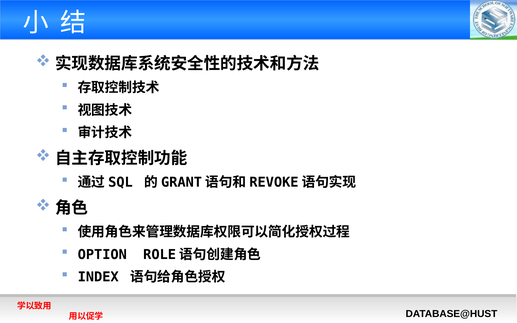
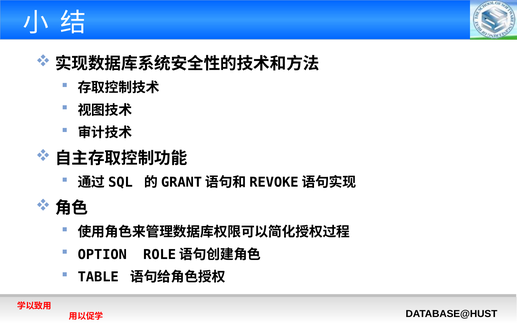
INDEX: INDEX -> TABLE (98, 277)
